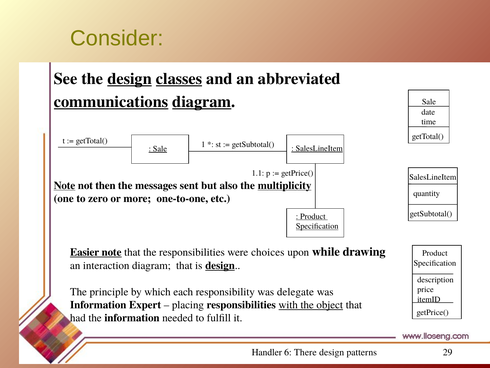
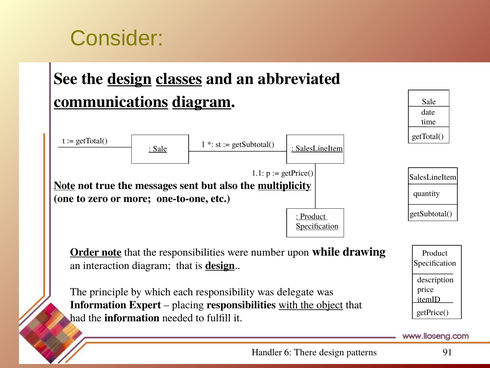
then: then -> true (105, 185)
Easier: Easier -> Order (85, 252)
choices: choices -> number (268, 252)
29: 29 -> 91 (448, 352)
